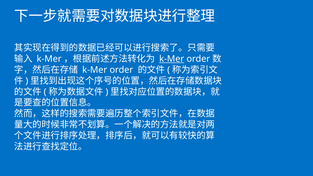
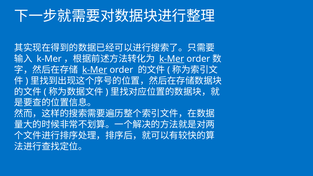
k-Mer underline: none -> present (95, 70)
